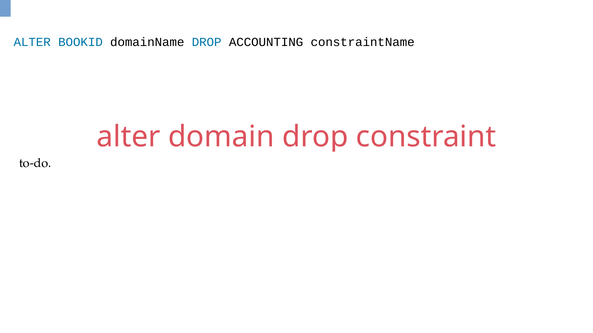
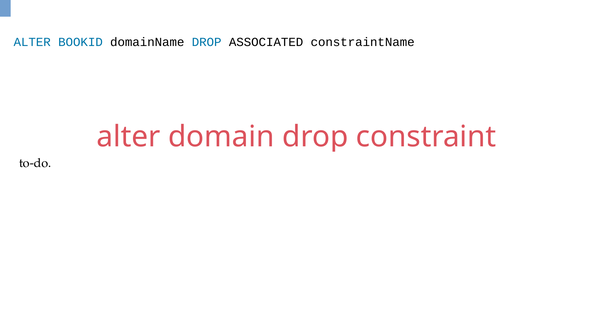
ACCOUNTING: ACCOUNTING -> ASSOCIATED (266, 42)
